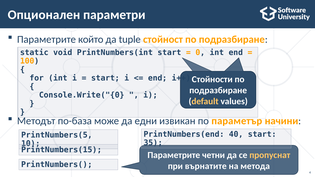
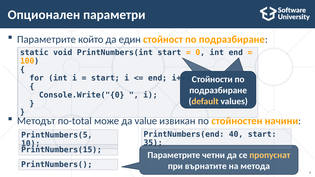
tuple: tuple -> един (130, 39)
по-база: по-база -> по-total (75, 121)
едни: едни -> value (146, 121)
параметър: параметър -> стойностен (237, 121)
